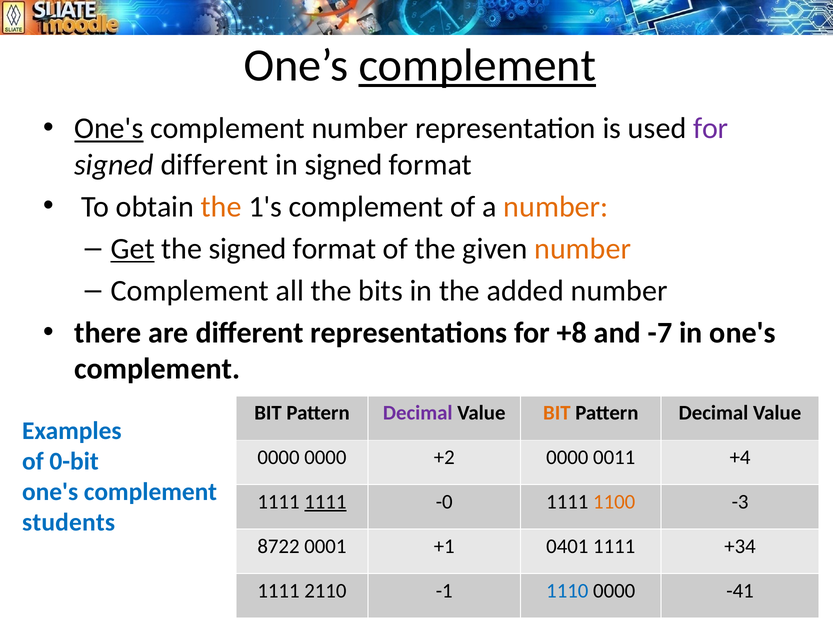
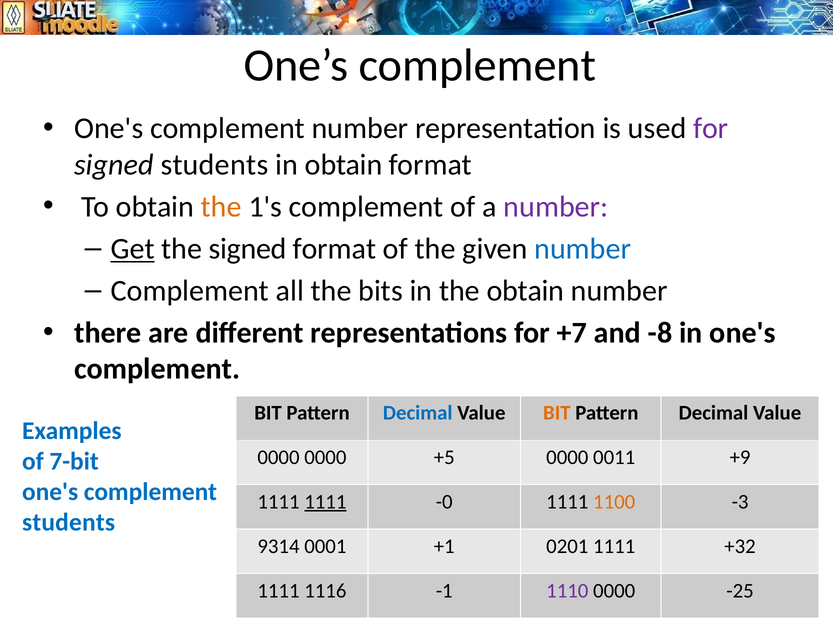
complement underline: present -> none (477, 66)
One's underline: present -> none (109, 128)
signed different: different -> students (214, 165)
in signed: signed -> obtain (344, 165)
number colour: orange -> purple (556, 207)
number colour: orange -> blue (583, 249)
the added: added -> obtain (525, 291)
+8: +8 -> +7 (572, 333)
-7: -7 -> -8 (660, 333)
Decimal colour: purple -> blue (418, 413)
+2: +2 -> +5 (444, 457)
+4: +4 -> +9 (740, 457)
0-bit: 0-bit -> 7-bit (74, 461)
8722: 8722 -> 9314 (278, 546)
0401: 0401 -> 0201 (567, 546)
+34: +34 -> +32 (740, 546)
2110: 2110 -> 1116 (325, 590)
1110 colour: blue -> purple (567, 590)
-41: -41 -> -25 (740, 590)
